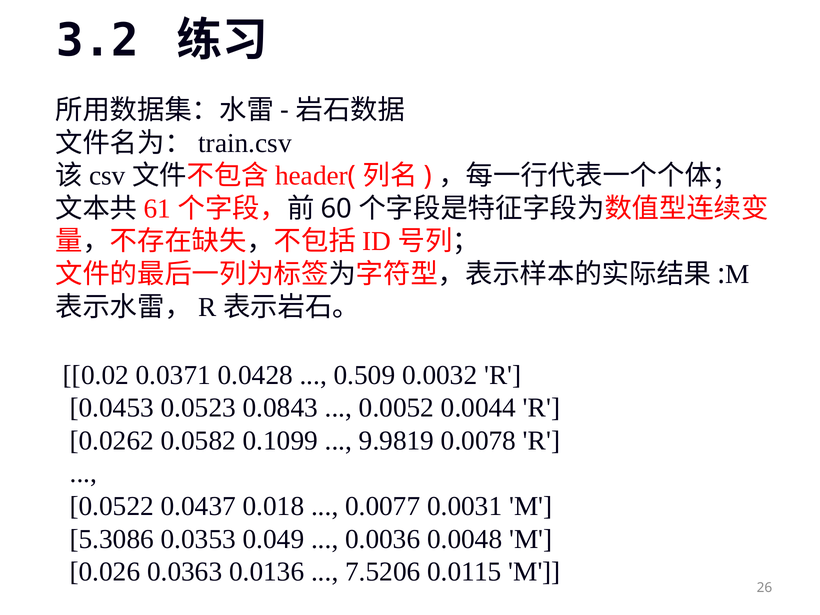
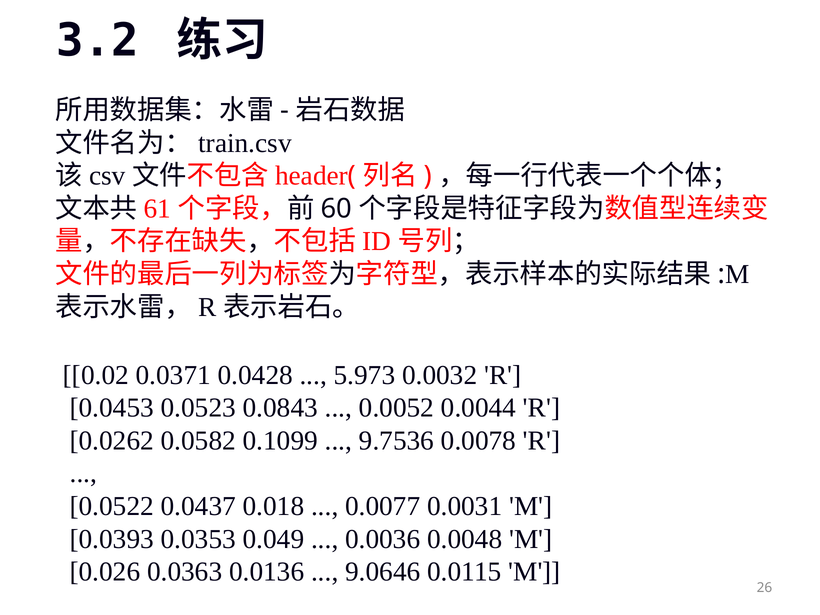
0.509: 0.509 -> 5.973 (365, 375)
9.9819: 9.9819 -> 9.7536 (396, 441)
5.3086: 5.3086 -> 0.0393 (112, 539)
7.5206: 7.5206 -> 9.0646 (383, 572)
